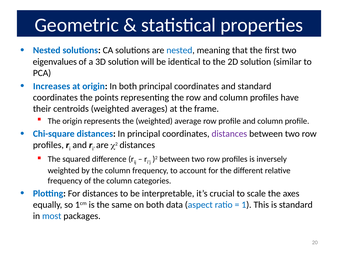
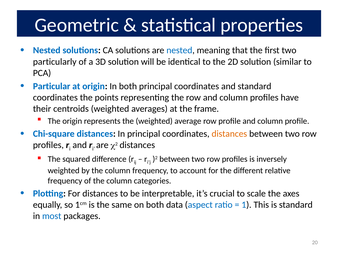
eigenvalues: eigenvalues -> particularly (55, 62)
Increases: Increases -> Particular (52, 86)
distances colour: purple -> orange (229, 134)
